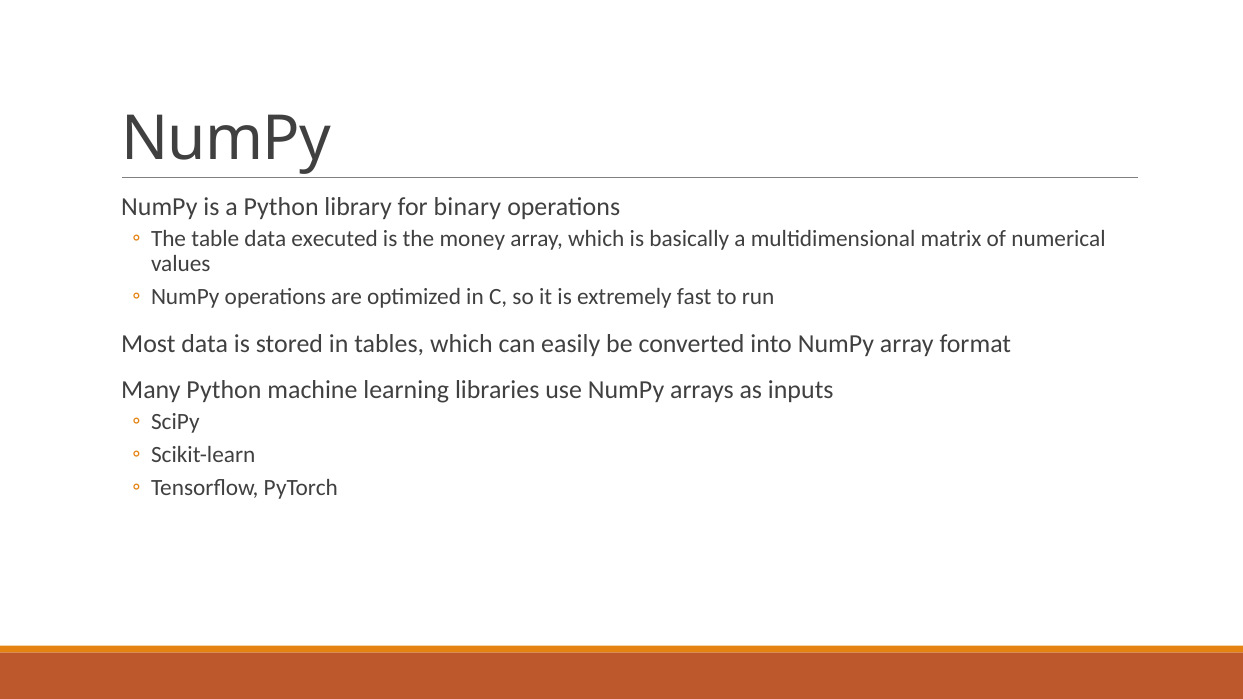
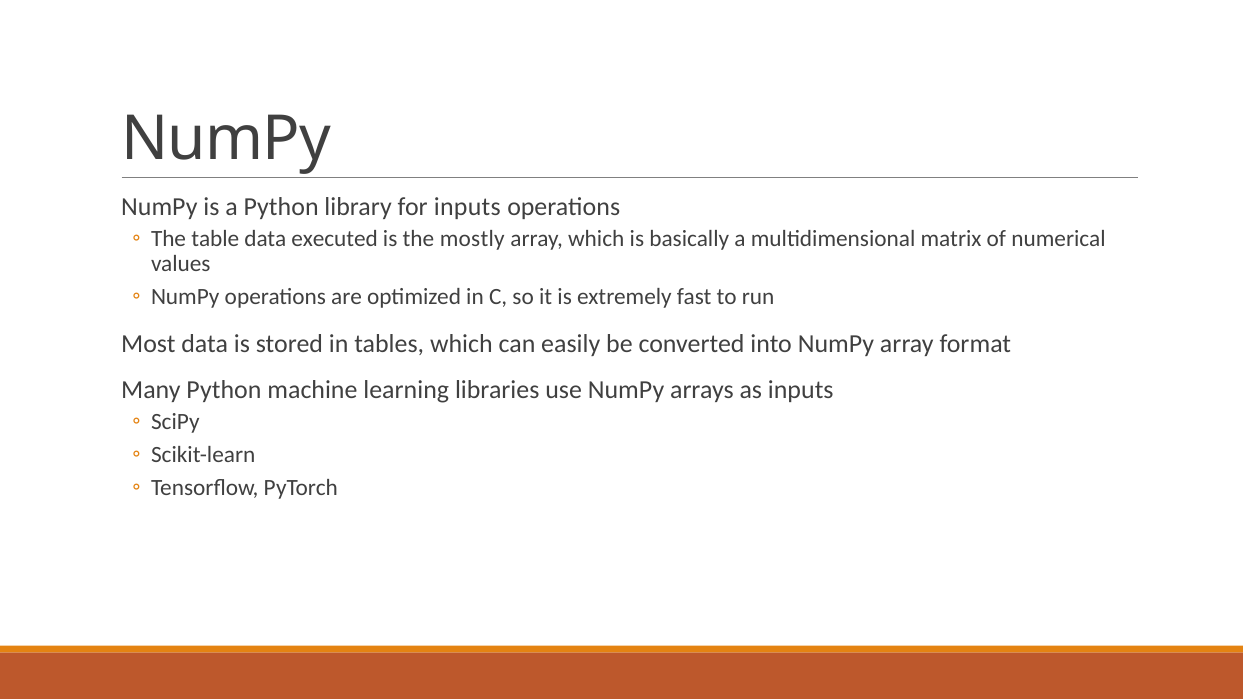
for binary: binary -> inputs (467, 207)
money: money -> mostly (472, 238)
